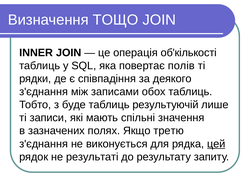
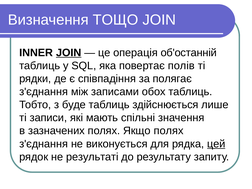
JOIN underline: none -> present (69, 53)
об'кількості: об'кількості -> об'останній (189, 53)
деякого: деякого -> полягає (172, 79)
результуючій: результуючій -> здійснюється (165, 105)
Якщо третю: третю -> полях (169, 131)
